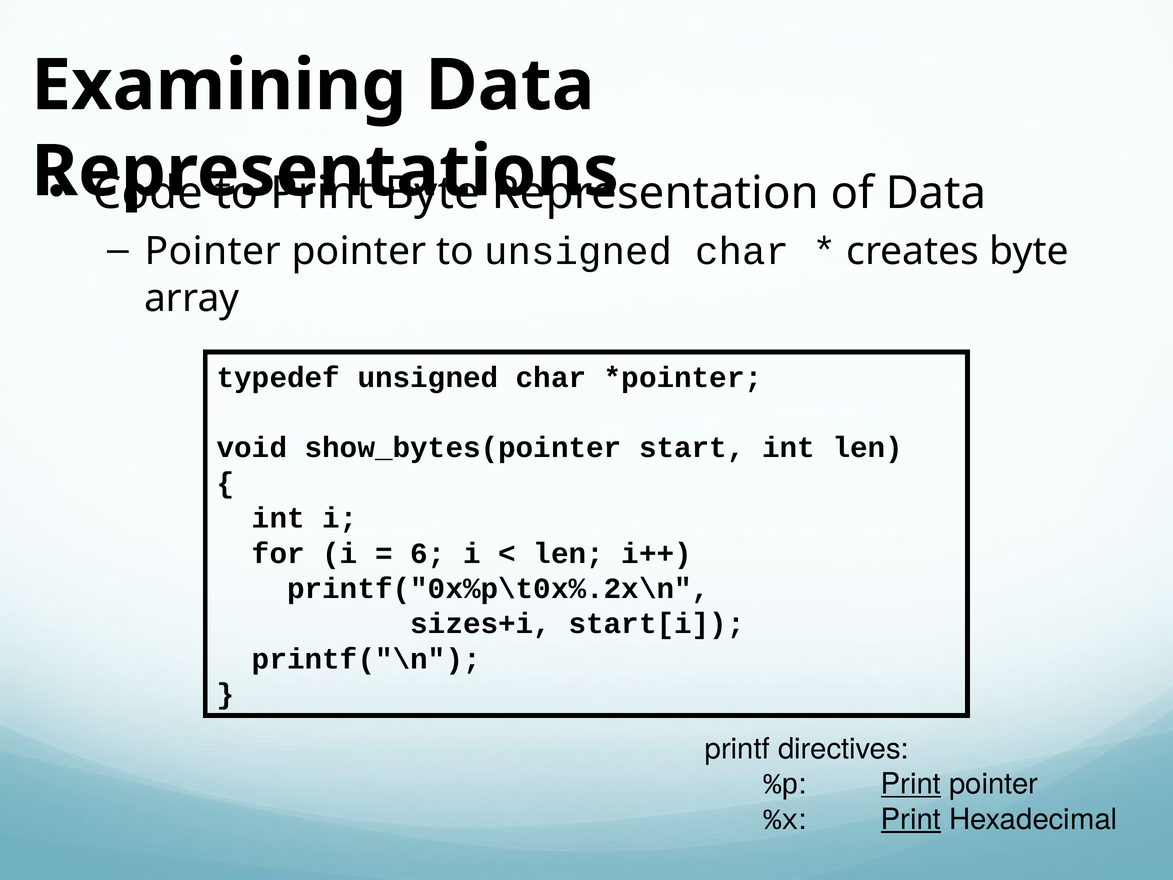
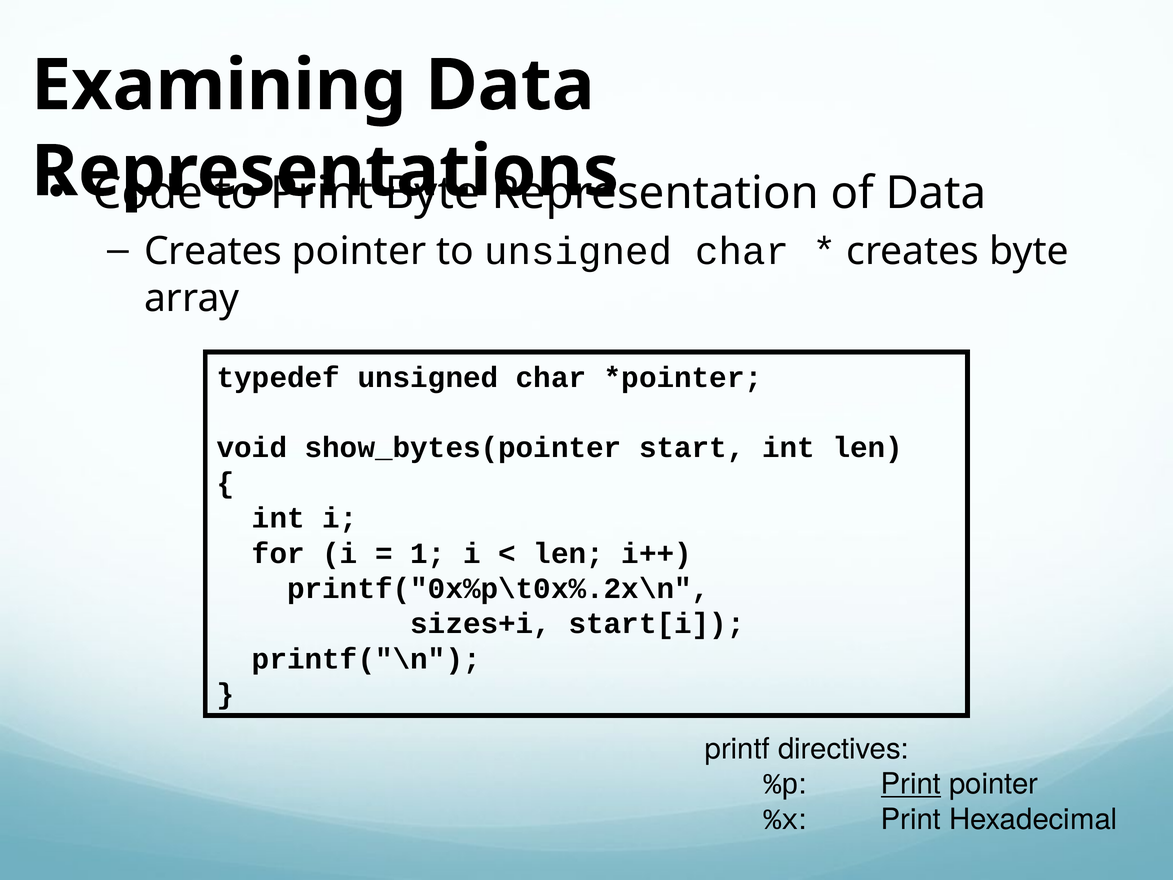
Pointer: Pointer -> Creates (213, 251)
6: 6 -> 1 (428, 553)
Print underline: present -> none (911, 819)
